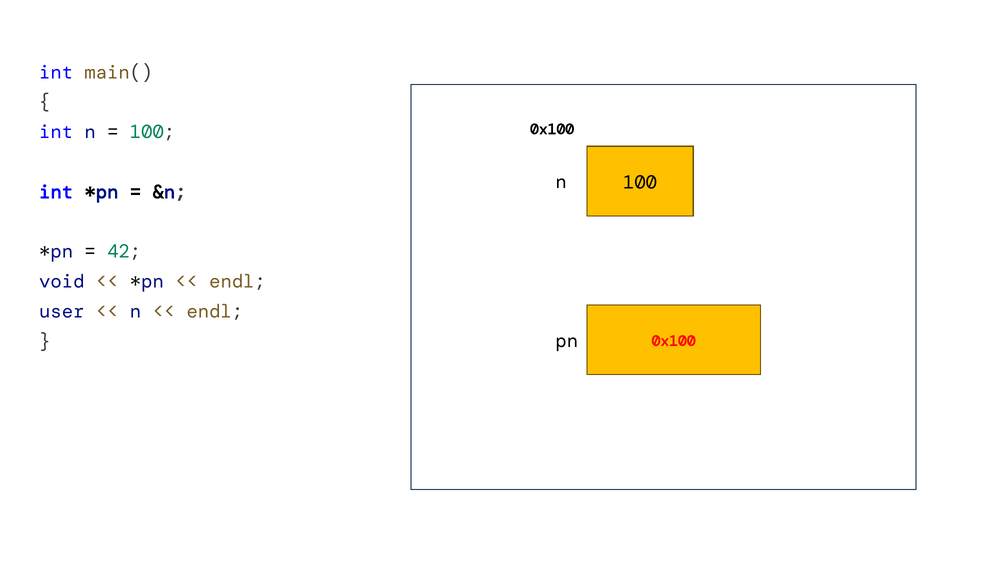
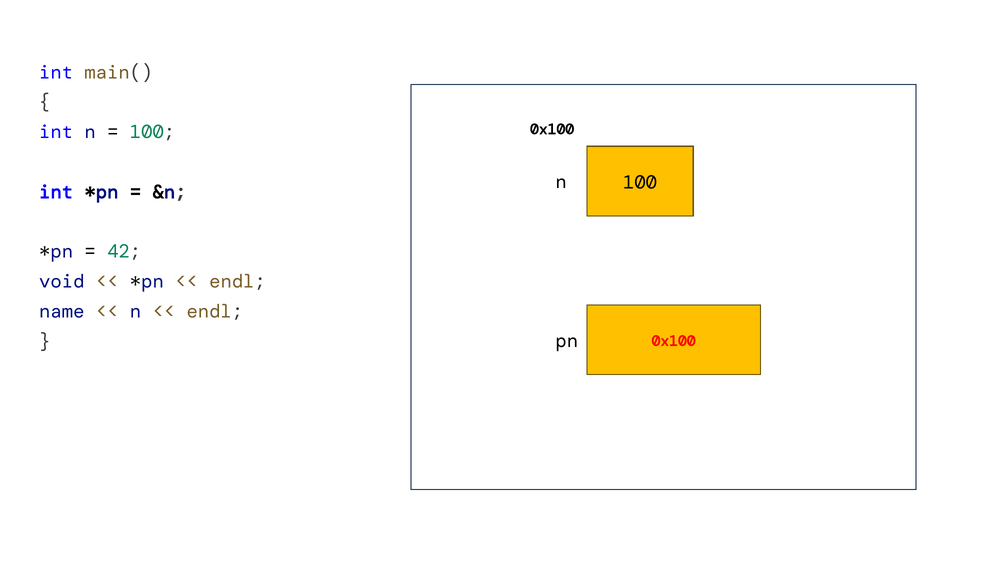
user: user -> name (62, 312)
